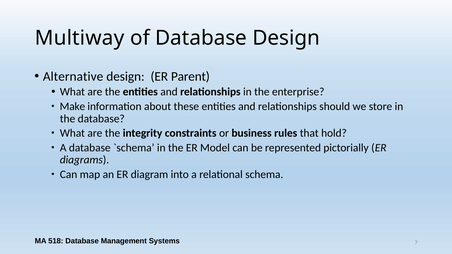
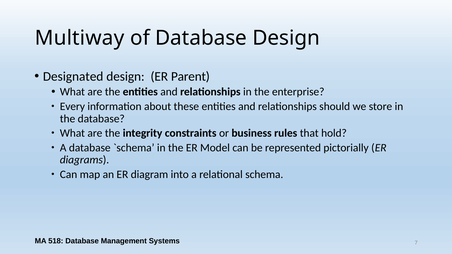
Alternative: Alternative -> Designated (73, 76)
Make: Make -> Every (72, 107)
